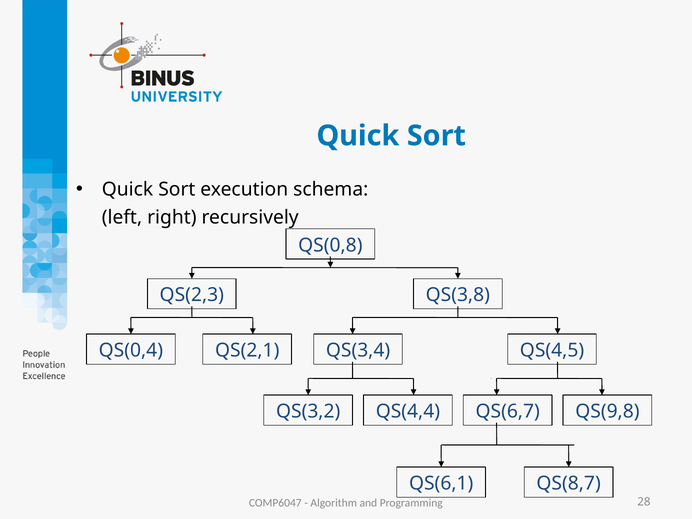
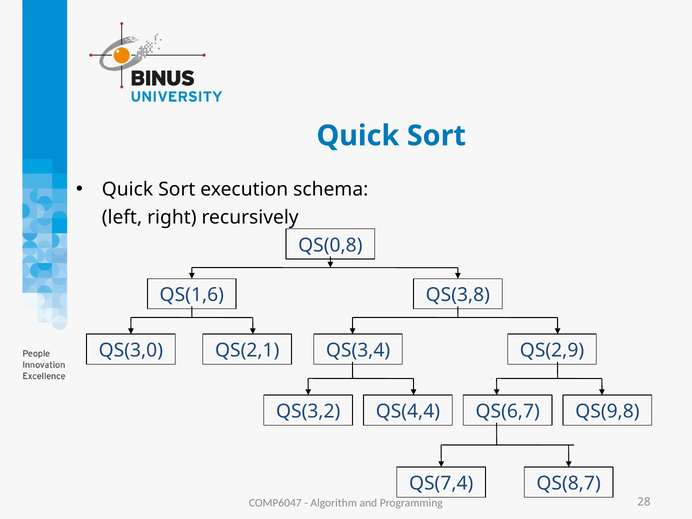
QS(2,3: QS(2,3 -> QS(1,6 (192, 295)
QS(0,4: QS(0,4 -> QS(3,0 (131, 350)
QS(4,5: QS(4,5 -> QS(2,9 (552, 350)
QS(6,1: QS(6,1 -> QS(7,4 (441, 484)
